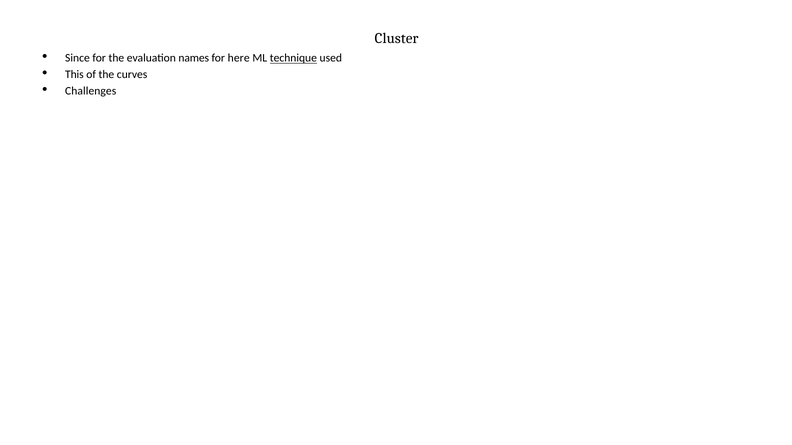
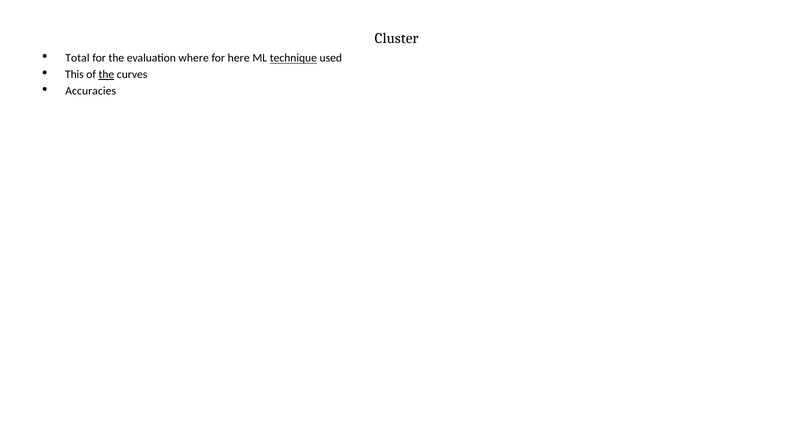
Since: Since -> Total (77, 58)
names: names -> where (194, 58)
the underline: none -> present (106, 75)
Challenges: Challenges -> Accuracies (91, 91)
